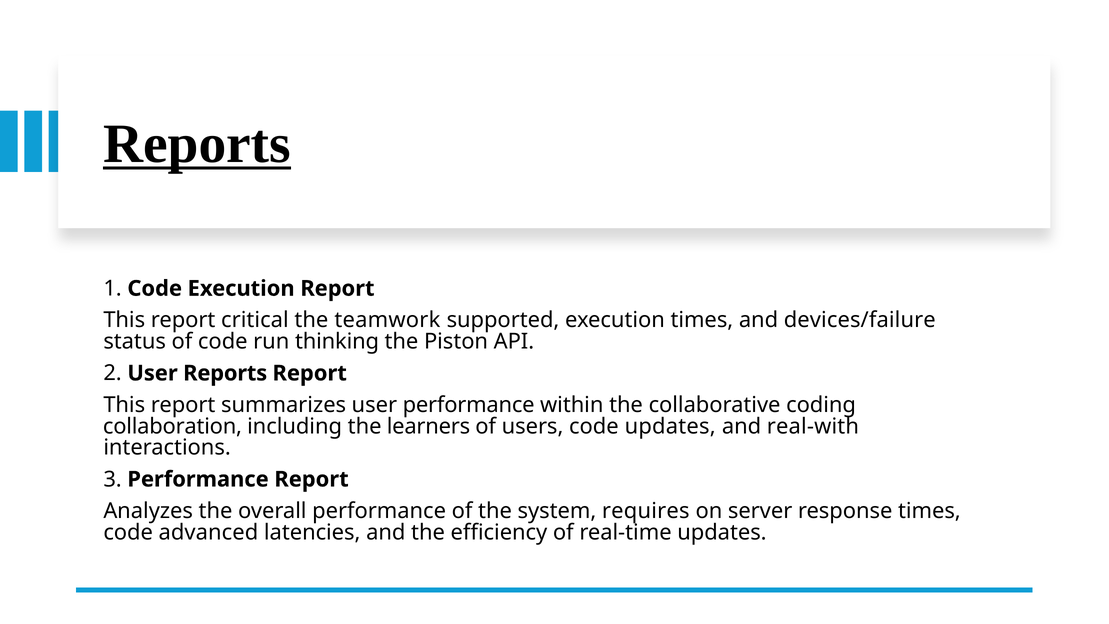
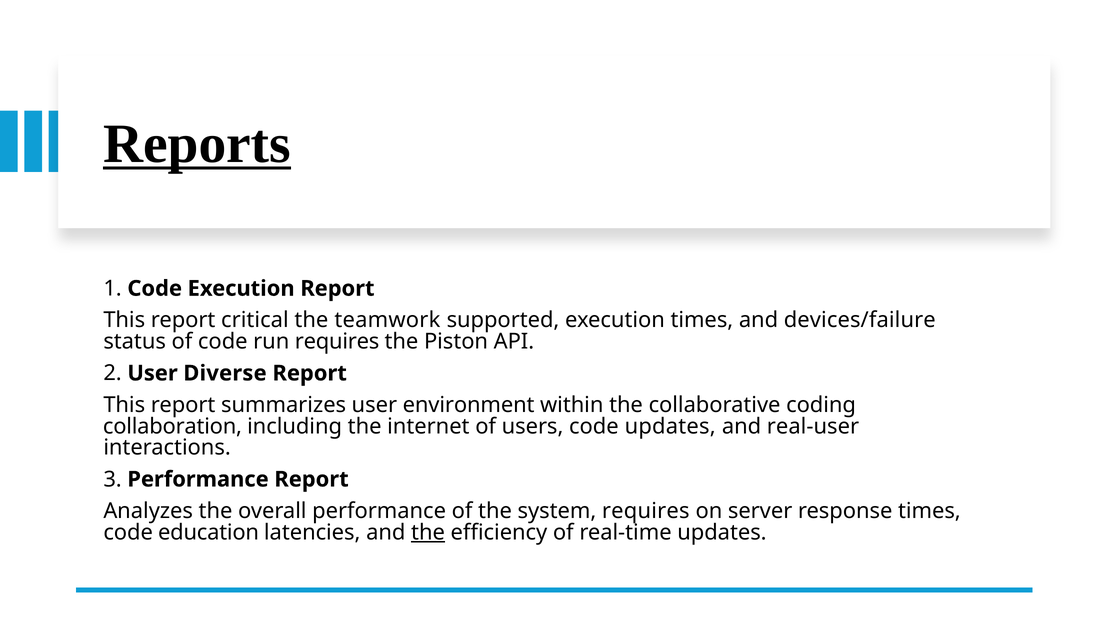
run thinking: thinking -> requires (337, 341)
User Reports: Reports -> Diverse (225, 373)
user performance: performance -> environment (469, 405)
learners: learners -> internet (428, 426)
real-with: real-with -> real-user (813, 426)
advanced: advanced -> education (209, 532)
the underline: none -> present (428, 532)
